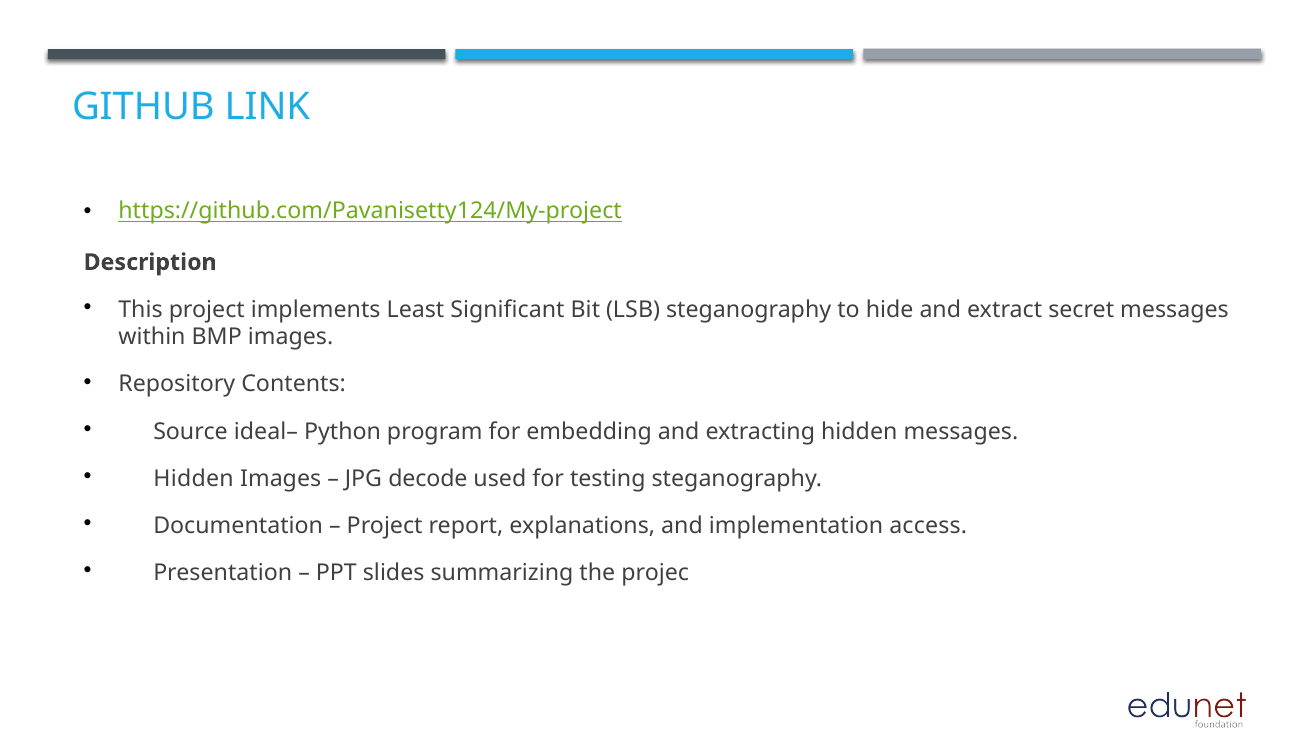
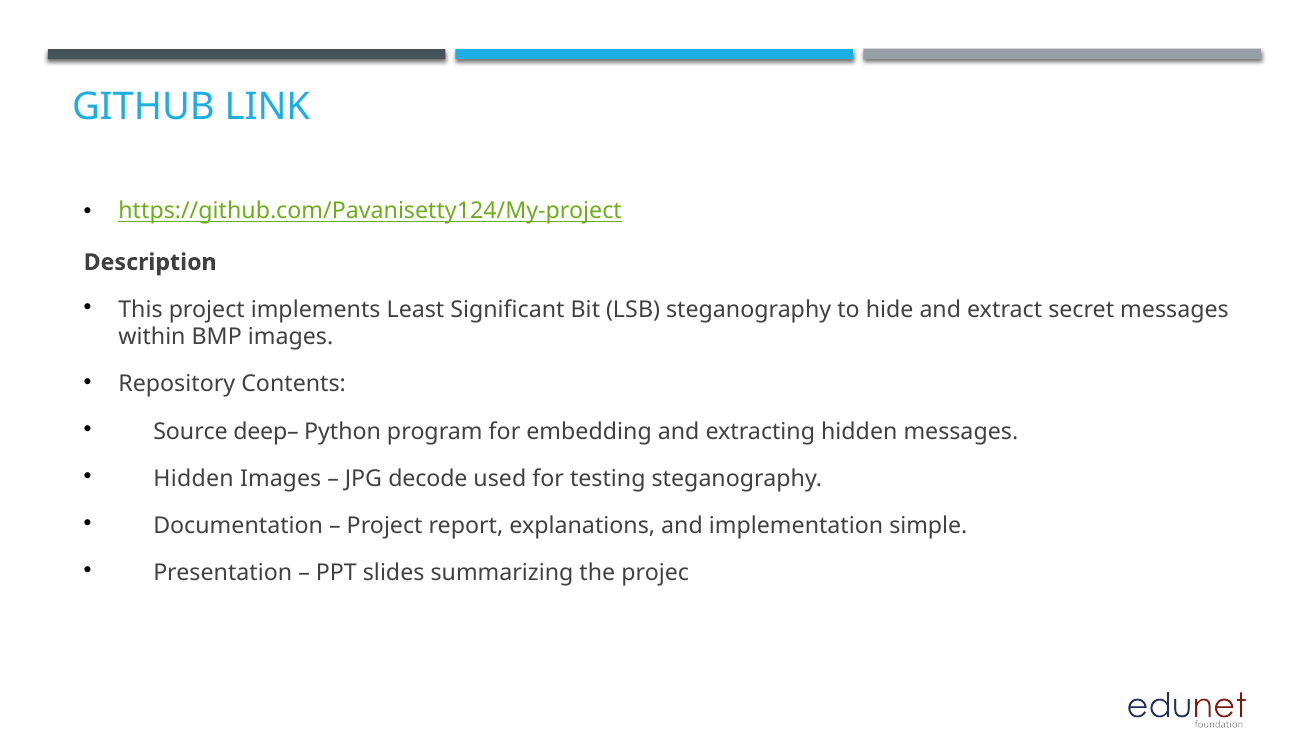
ideal–: ideal– -> deep– (266, 432)
access: access -> simple (928, 526)
